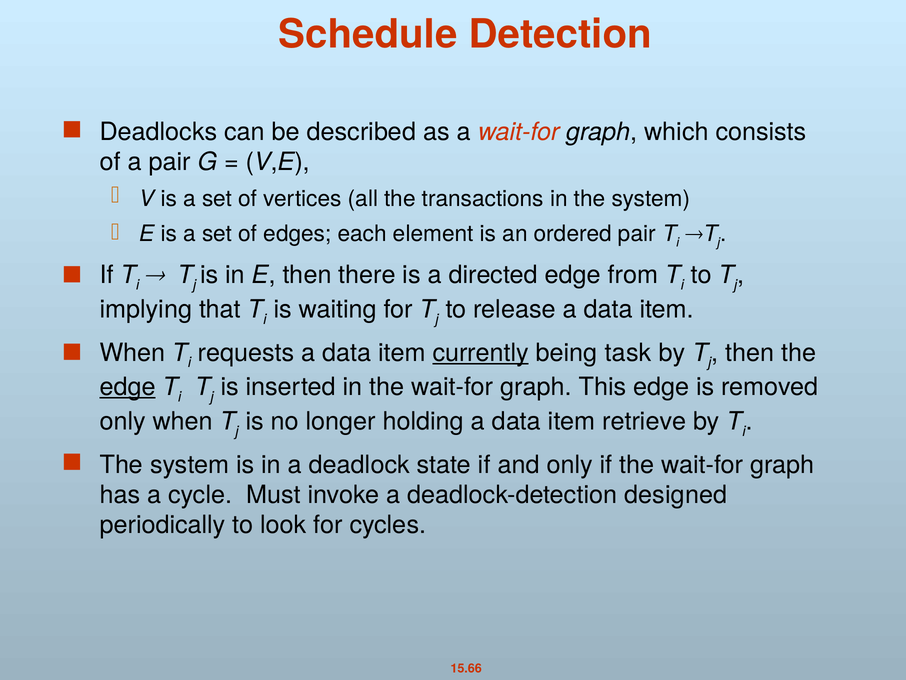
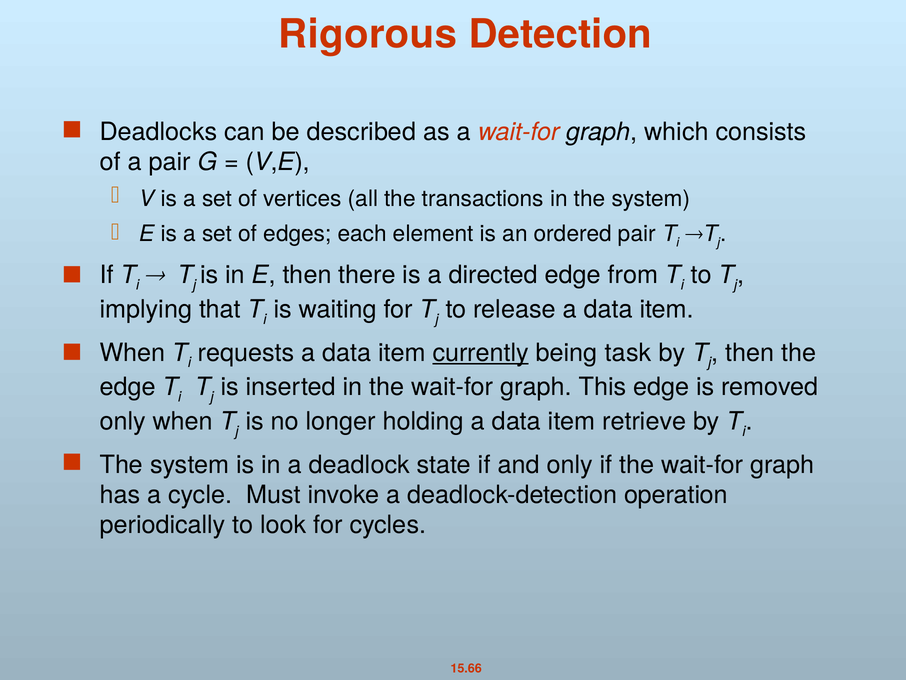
Schedule: Schedule -> Rigorous (368, 34)
edge underline: present -> none (128, 387)
designed: designed -> operation (676, 495)
